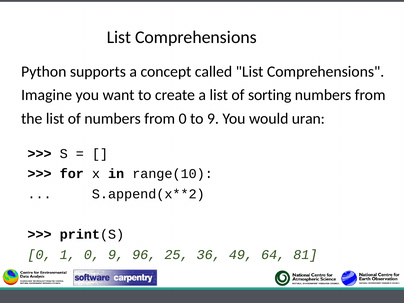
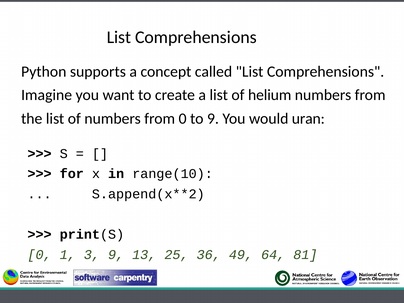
sorting: sorting -> helium (270, 95)
1 0: 0 -> 3 (92, 255)
96: 96 -> 13 (144, 255)
